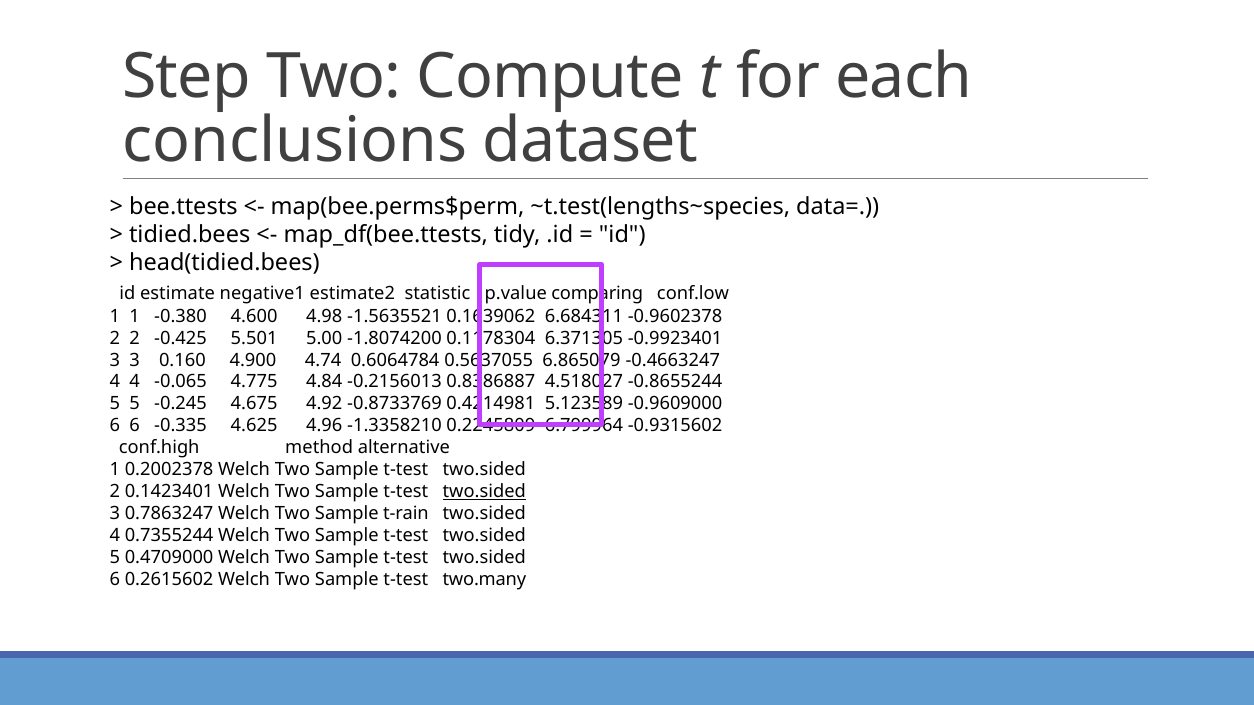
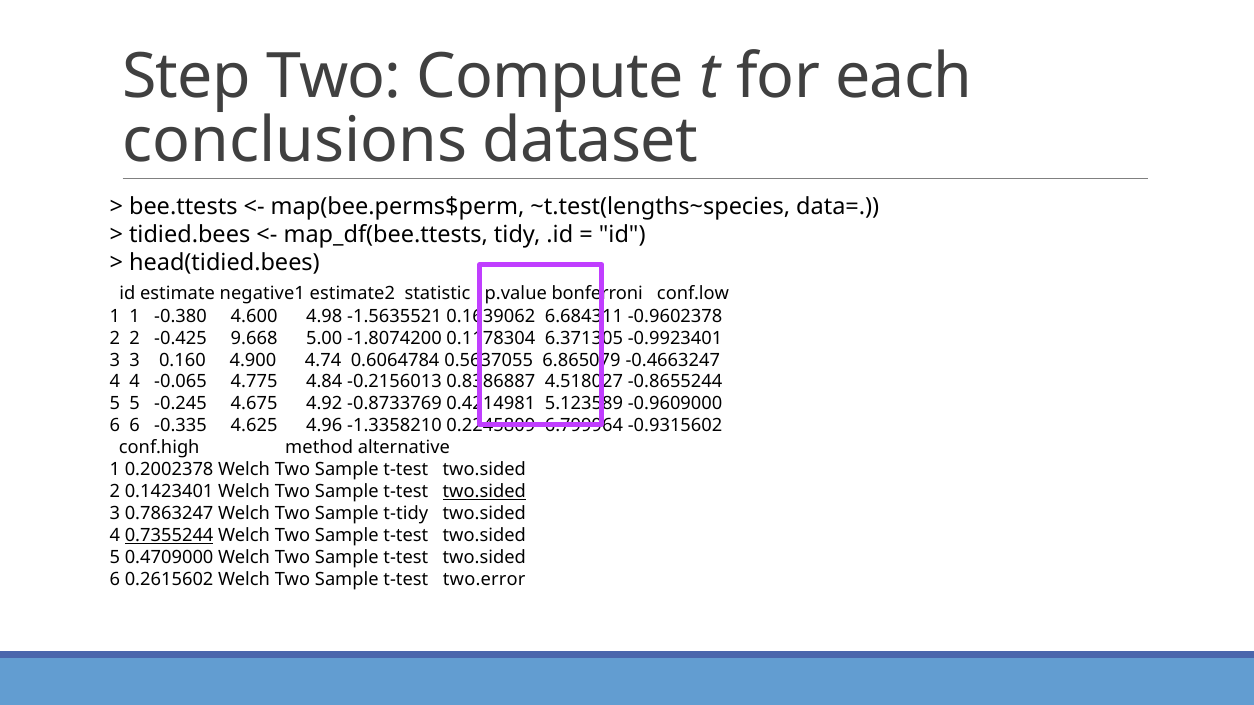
comparing: comparing -> bonferroni (597, 293)
5.501: 5.501 -> 9.668 (254, 338)
t-rain: t-rain -> t-tidy (406, 514)
0.7355244 underline: none -> present (169, 536)
two.many: two.many -> two.error (484, 580)
